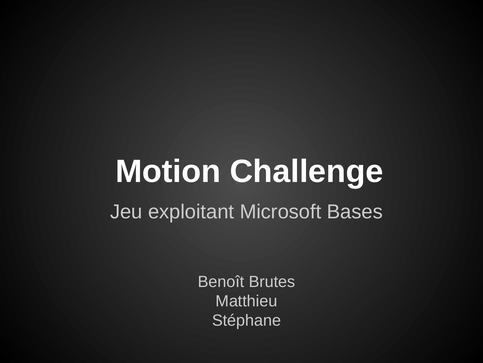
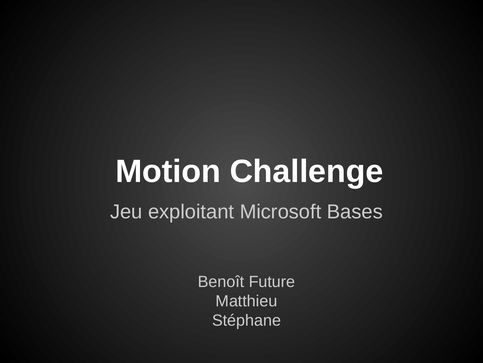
Brutes: Brutes -> Future (272, 281)
